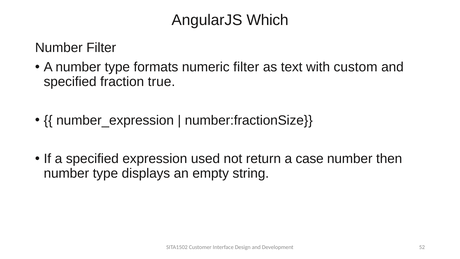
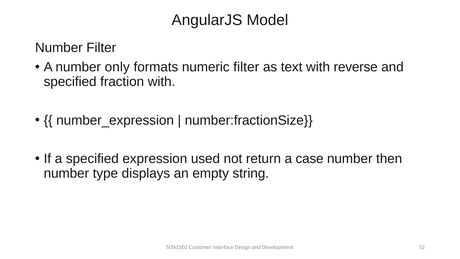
Which: Which -> Model (267, 20)
A number type: type -> only (117, 67)
custom: custom -> reverse (356, 67)
fraction true: true -> with (162, 82)
